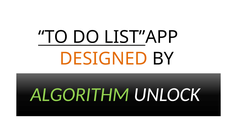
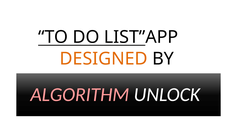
ALGORITHM colour: light green -> pink (80, 95)
